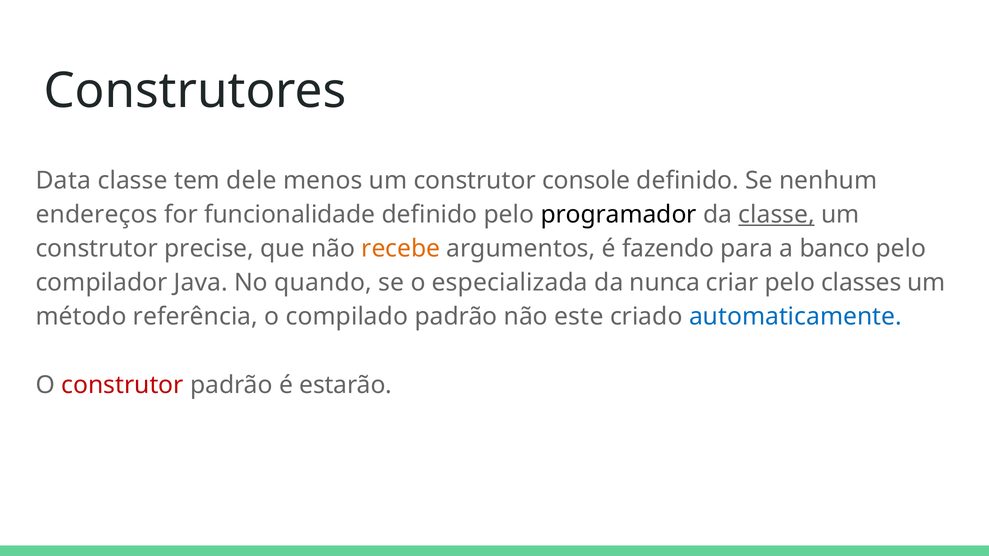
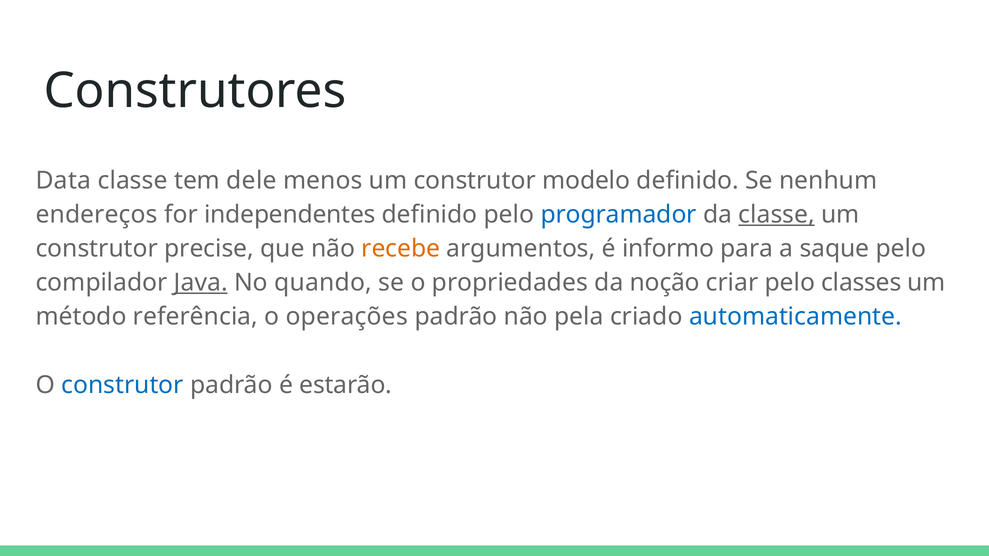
console: console -> modelo (586, 181)
funcionalidade: funcionalidade -> independentes (290, 215)
programador colour: black -> blue (619, 215)
fazendo: fazendo -> informo (668, 249)
banco: banco -> saque (835, 249)
Java underline: none -> present (201, 283)
especializada: especializada -> propriedades (510, 283)
nunca: nunca -> noção (665, 283)
compilado: compilado -> operações (347, 317)
este: este -> pela (579, 317)
construtor colour: red -> blue (122, 385)
